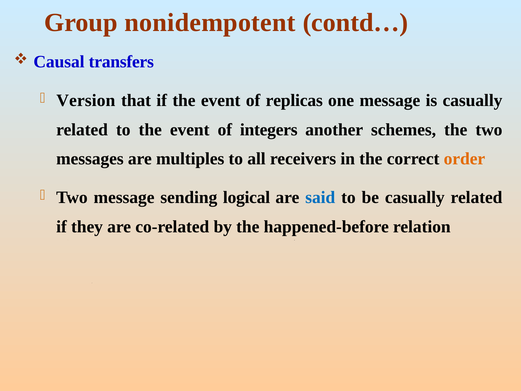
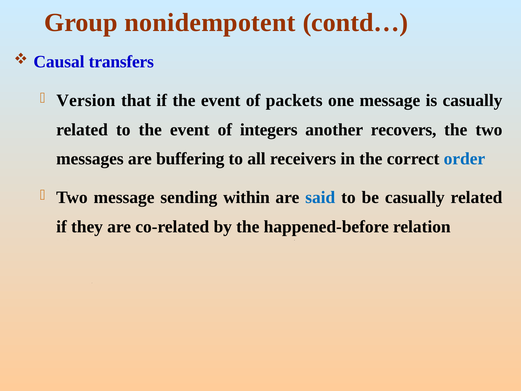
replicas: replicas -> packets (294, 100)
schemes: schemes -> recovers (404, 130)
multiples: multiples -> buffering (190, 159)
order colour: orange -> blue (464, 159)
logical: logical -> within (247, 197)
